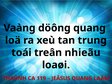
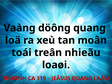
trung: trung -> moân (92, 40)
